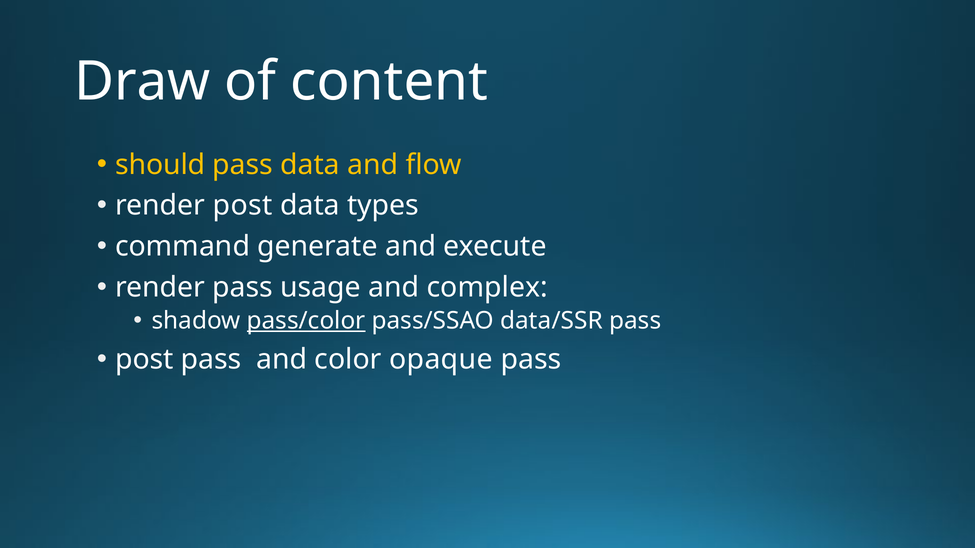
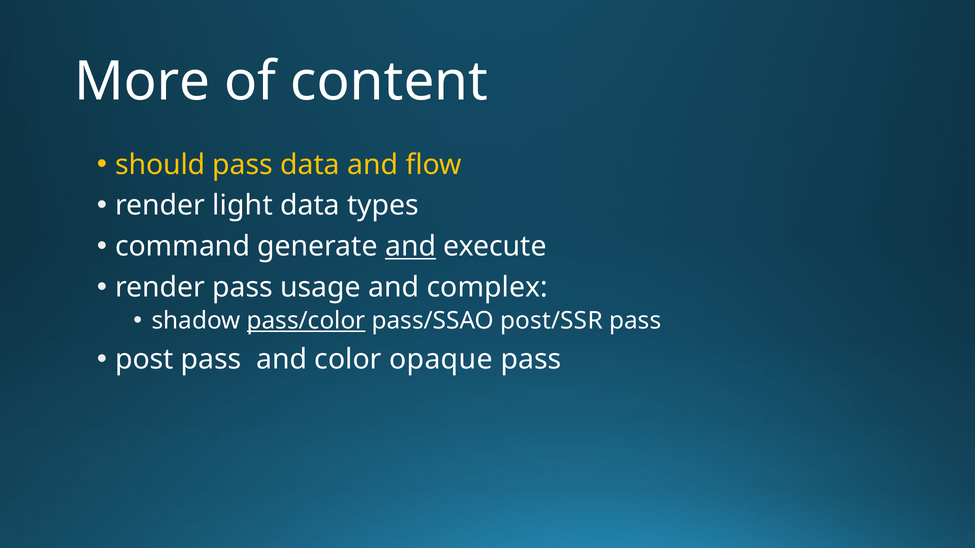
Draw: Draw -> More (142, 82)
render post: post -> light (243, 206)
and underline: none -> present (411, 247)
data/SSR: data/SSR -> post/SSR (551, 321)
